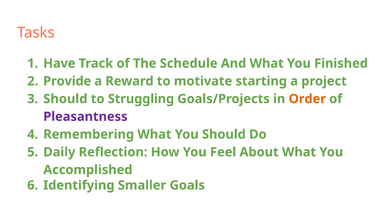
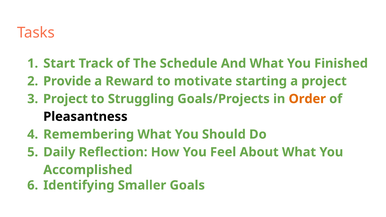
Have: Have -> Start (59, 63)
Should: Should -> Project (65, 99)
Pleasantness colour: purple -> black (85, 117)
